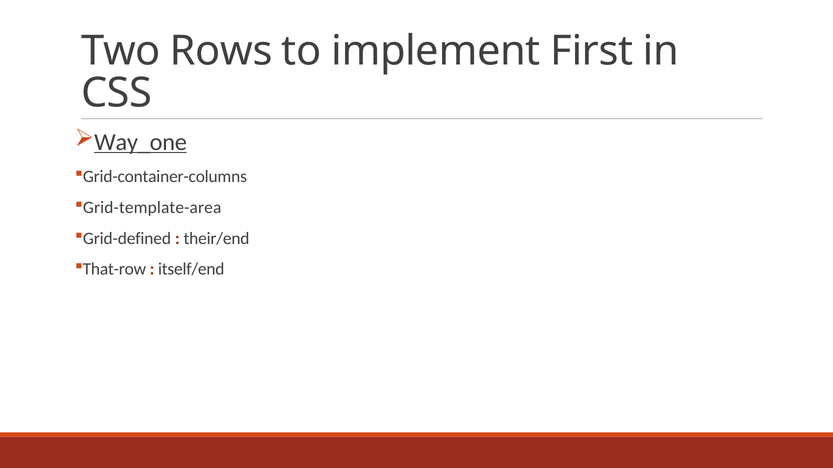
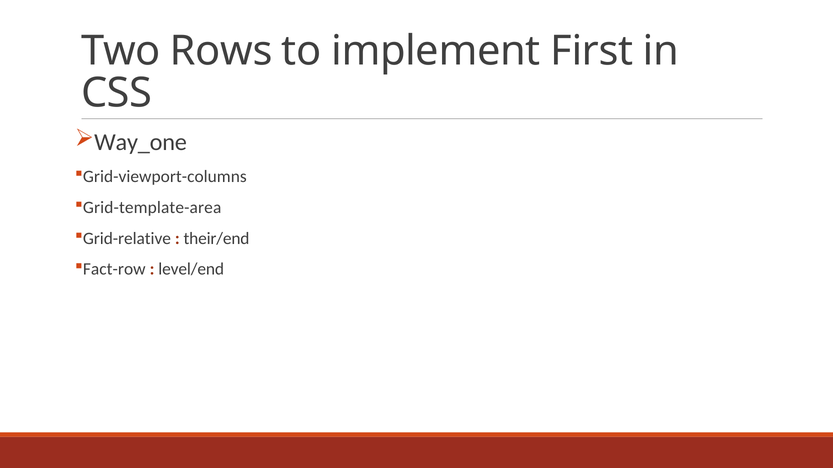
Way_one underline: present -> none (141, 142)
Grid-container-columns: Grid-container-columns -> Grid-viewport-columns (165, 177)
Grid-defined: Grid-defined -> Grid-relative (127, 239)
That-row: That-row -> Fact-row (114, 270)
itself/end: itself/end -> level/end (191, 270)
